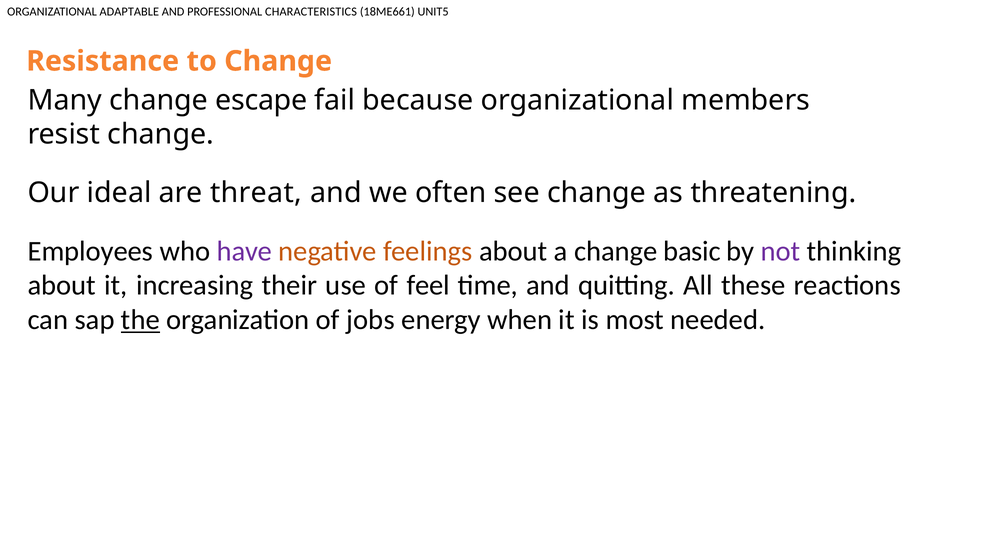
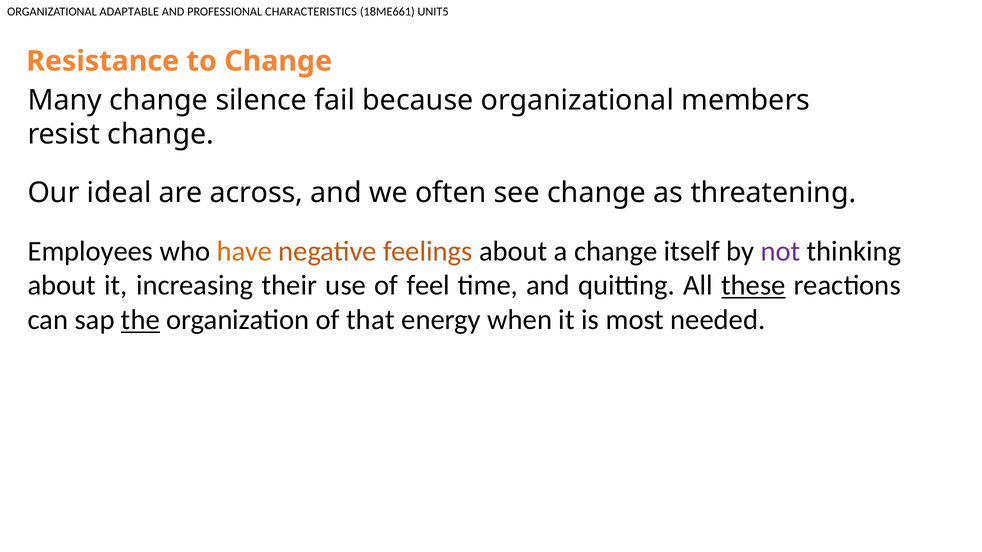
escape: escape -> silence (261, 100)
threat: threat -> across (256, 193)
have colour: purple -> orange (244, 251)
basic: basic -> itself (692, 251)
these underline: none -> present (753, 286)
jobs: jobs -> that (370, 320)
